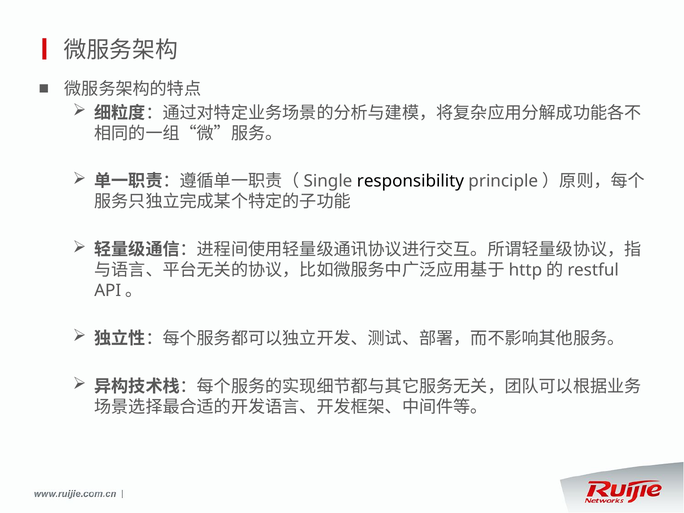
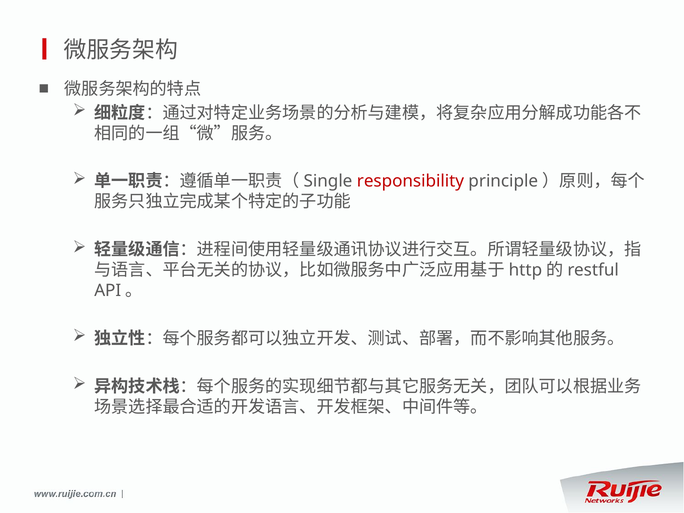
responsibility colour: black -> red (410, 181)
